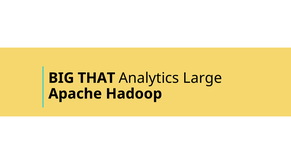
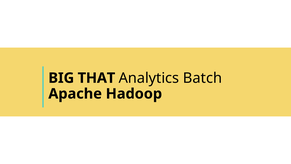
Large: Large -> Batch (203, 78)
